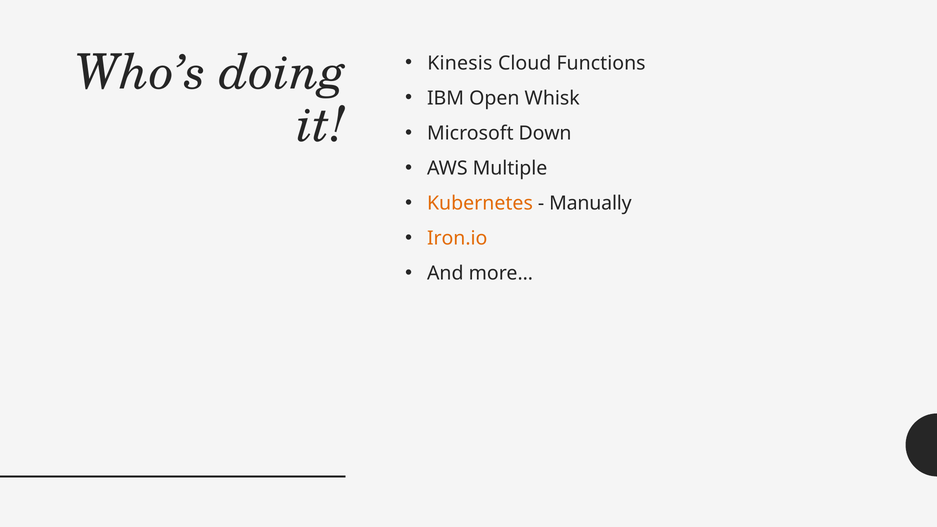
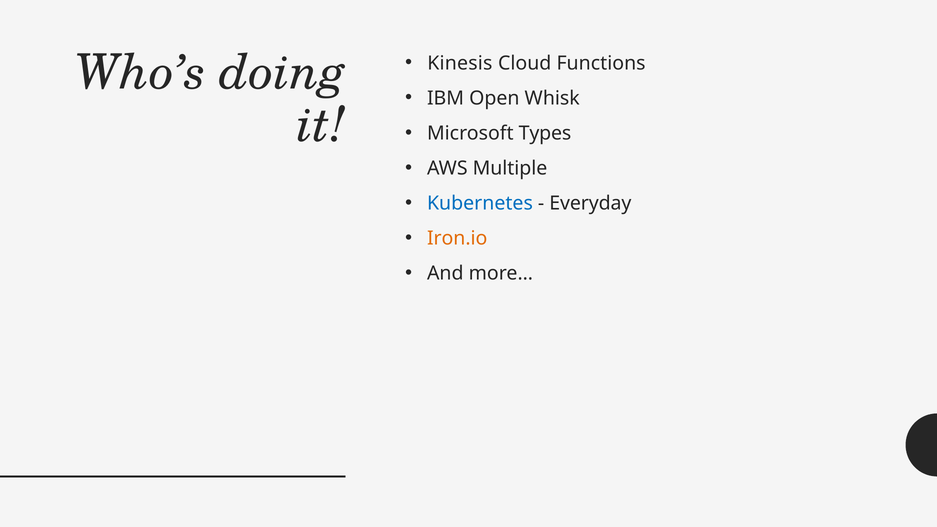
Down: Down -> Types (545, 133)
Kubernetes colour: orange -> blue (480, 203)
Manually: Manually -> Everyday (590, 203)
